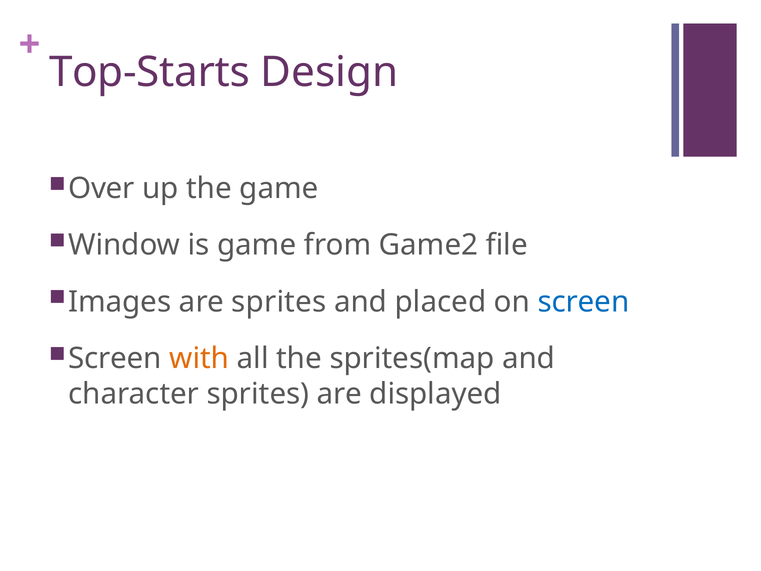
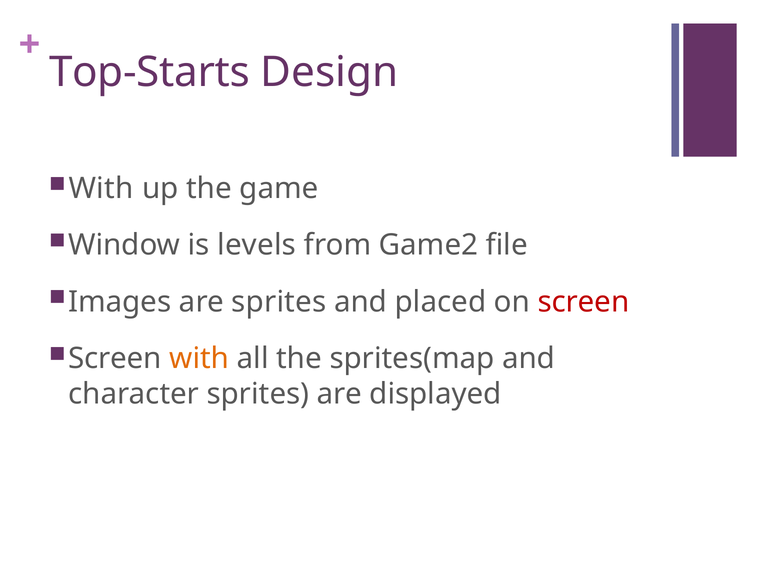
Over: Over -> With (101, 188)
is game: game -> levels (257, 245)
screen colour: blue -> red (583, 302)
